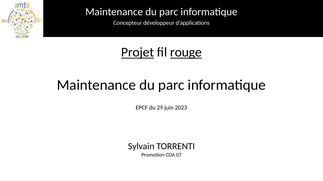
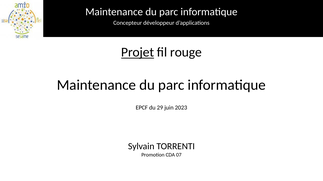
rouge underline: present -> none (186, 53)
